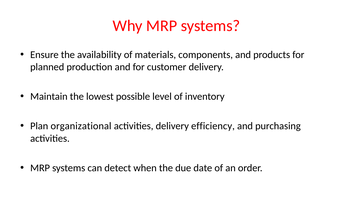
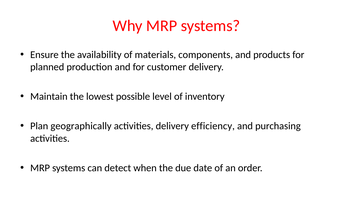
organizational: organizational -> geographically (81, 126)
